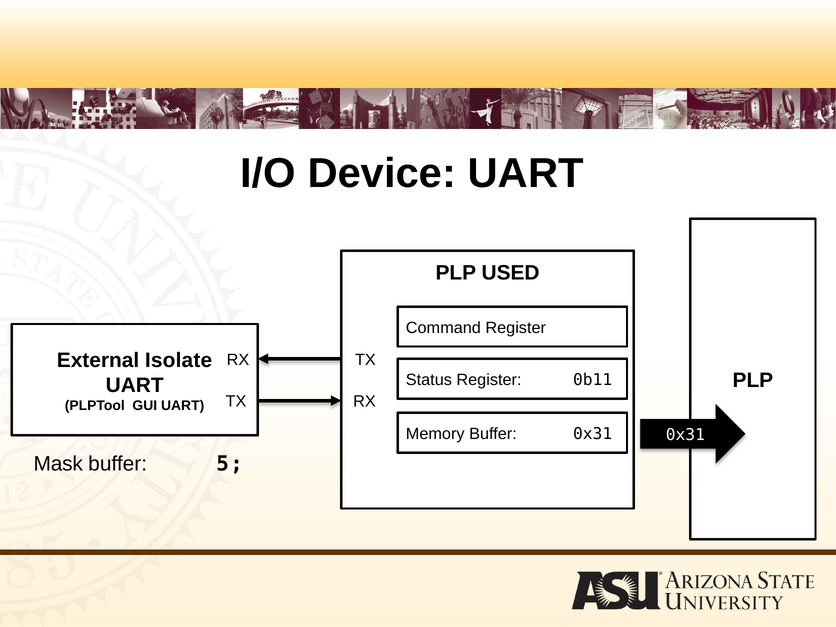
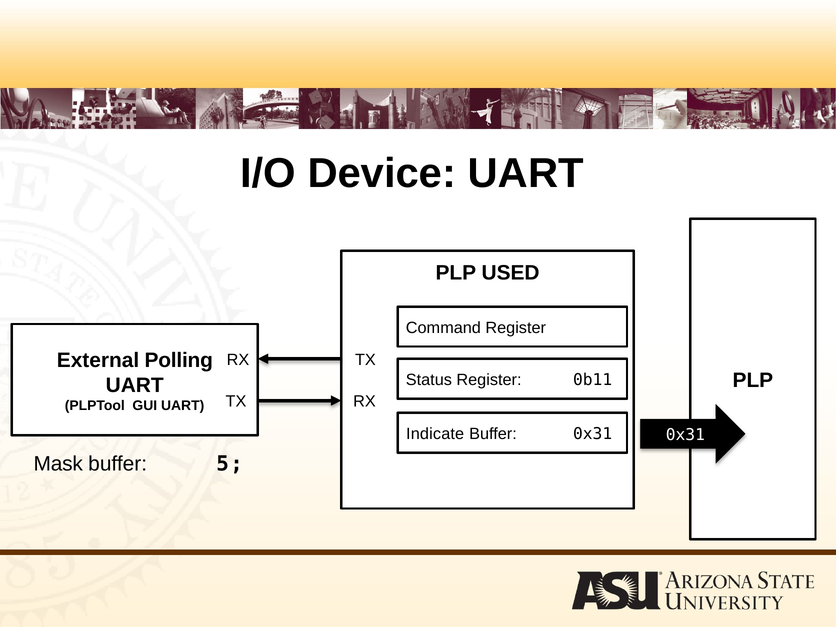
Isolate: Isolate -> Polling (179, 360)
Memory: Memory -> Indicate (435, 434)
